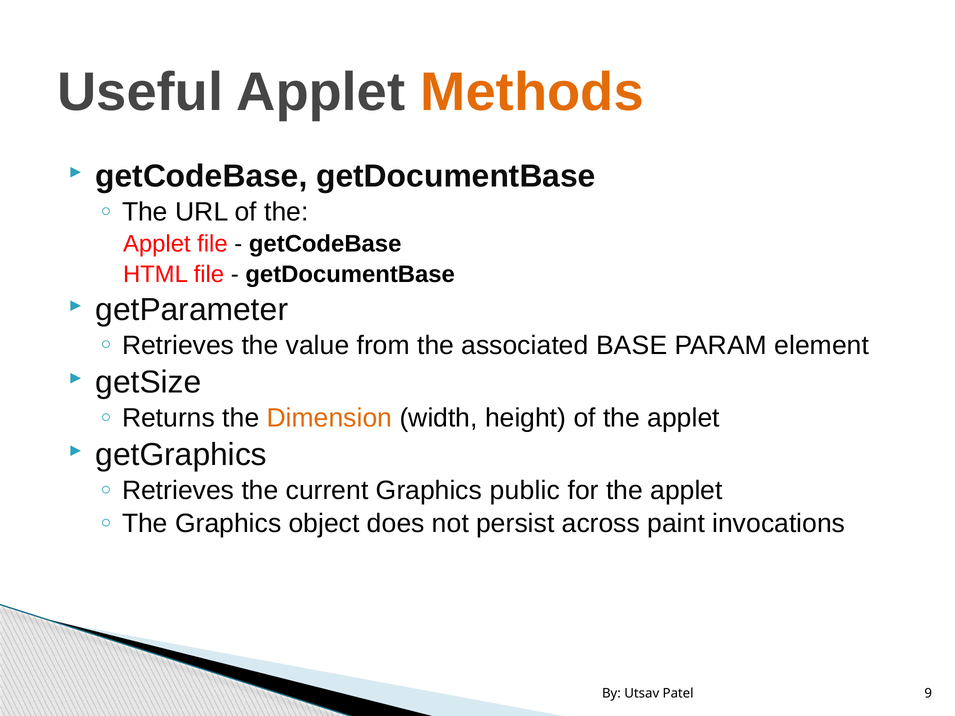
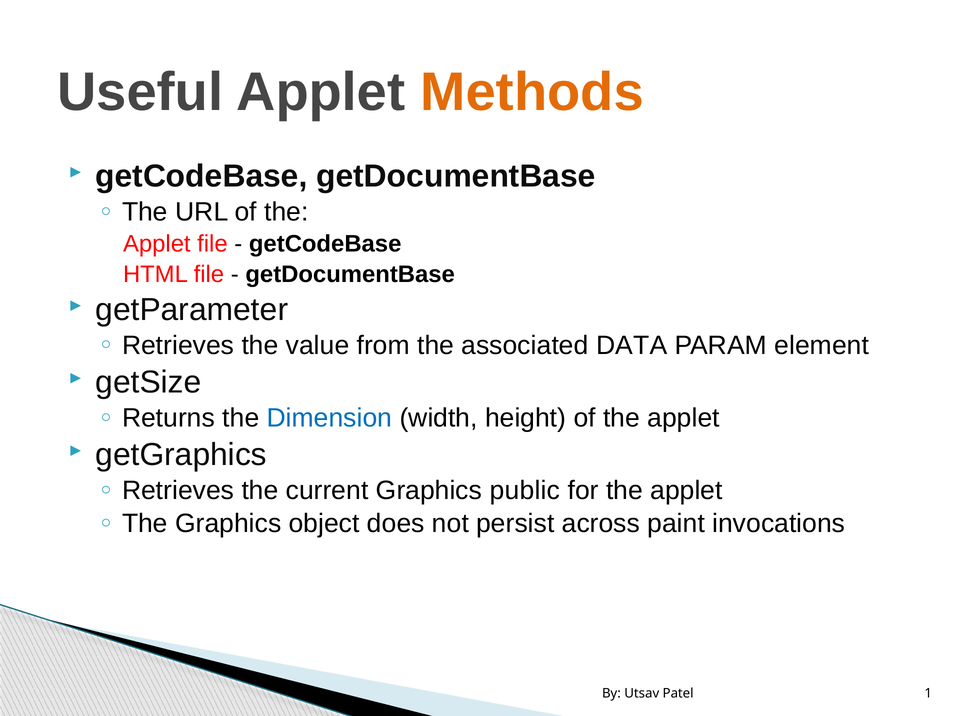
BASE: BASE -> DATA (632, 346)
Dimension colour: orange -> blue (329, 418)
9: 9 -> 1 (928, 694)
